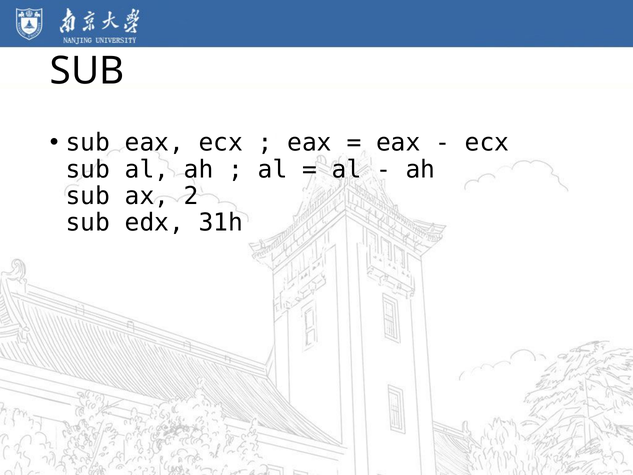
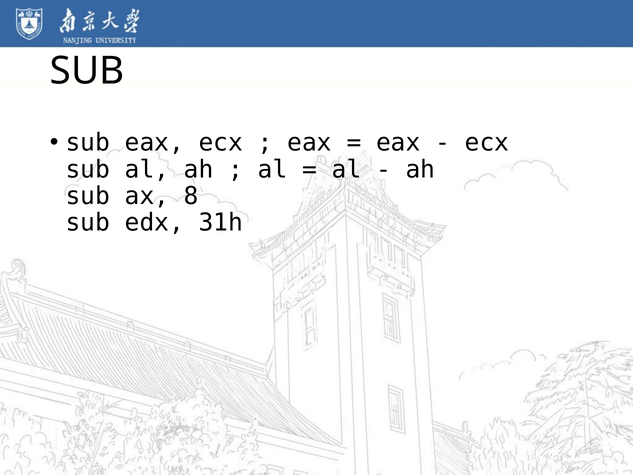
2: 2 -> 8 (191, 196)
